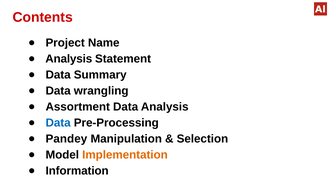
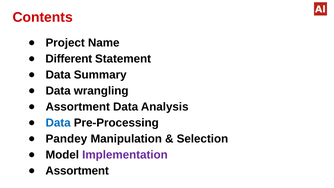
Analysis: Analysis -> Different (69, 59)
Implementation colour: orange -> purple (125, 155)
Information: Information -> Assortment (77, 171)
